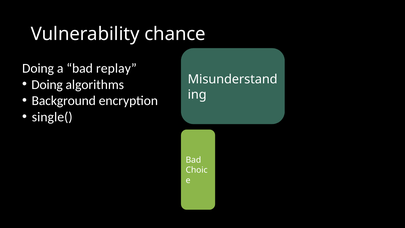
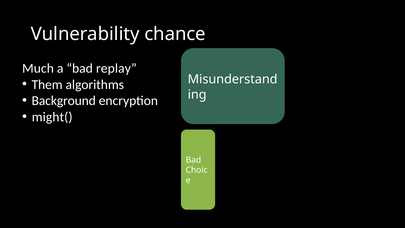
Doing: Doing -> Much (38, 68)
Doing: Doing -> Them (47, 84)
single(: single( -> might( (52, 117)
